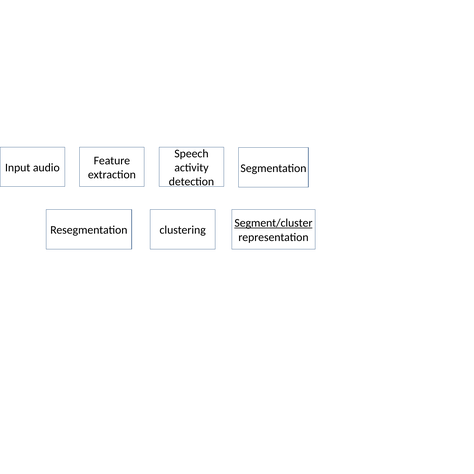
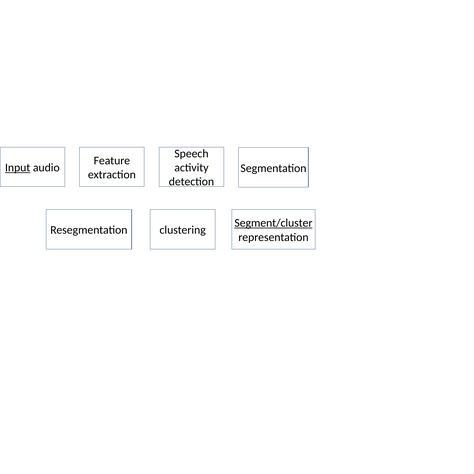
Input underline: none -> present (18, 168)
